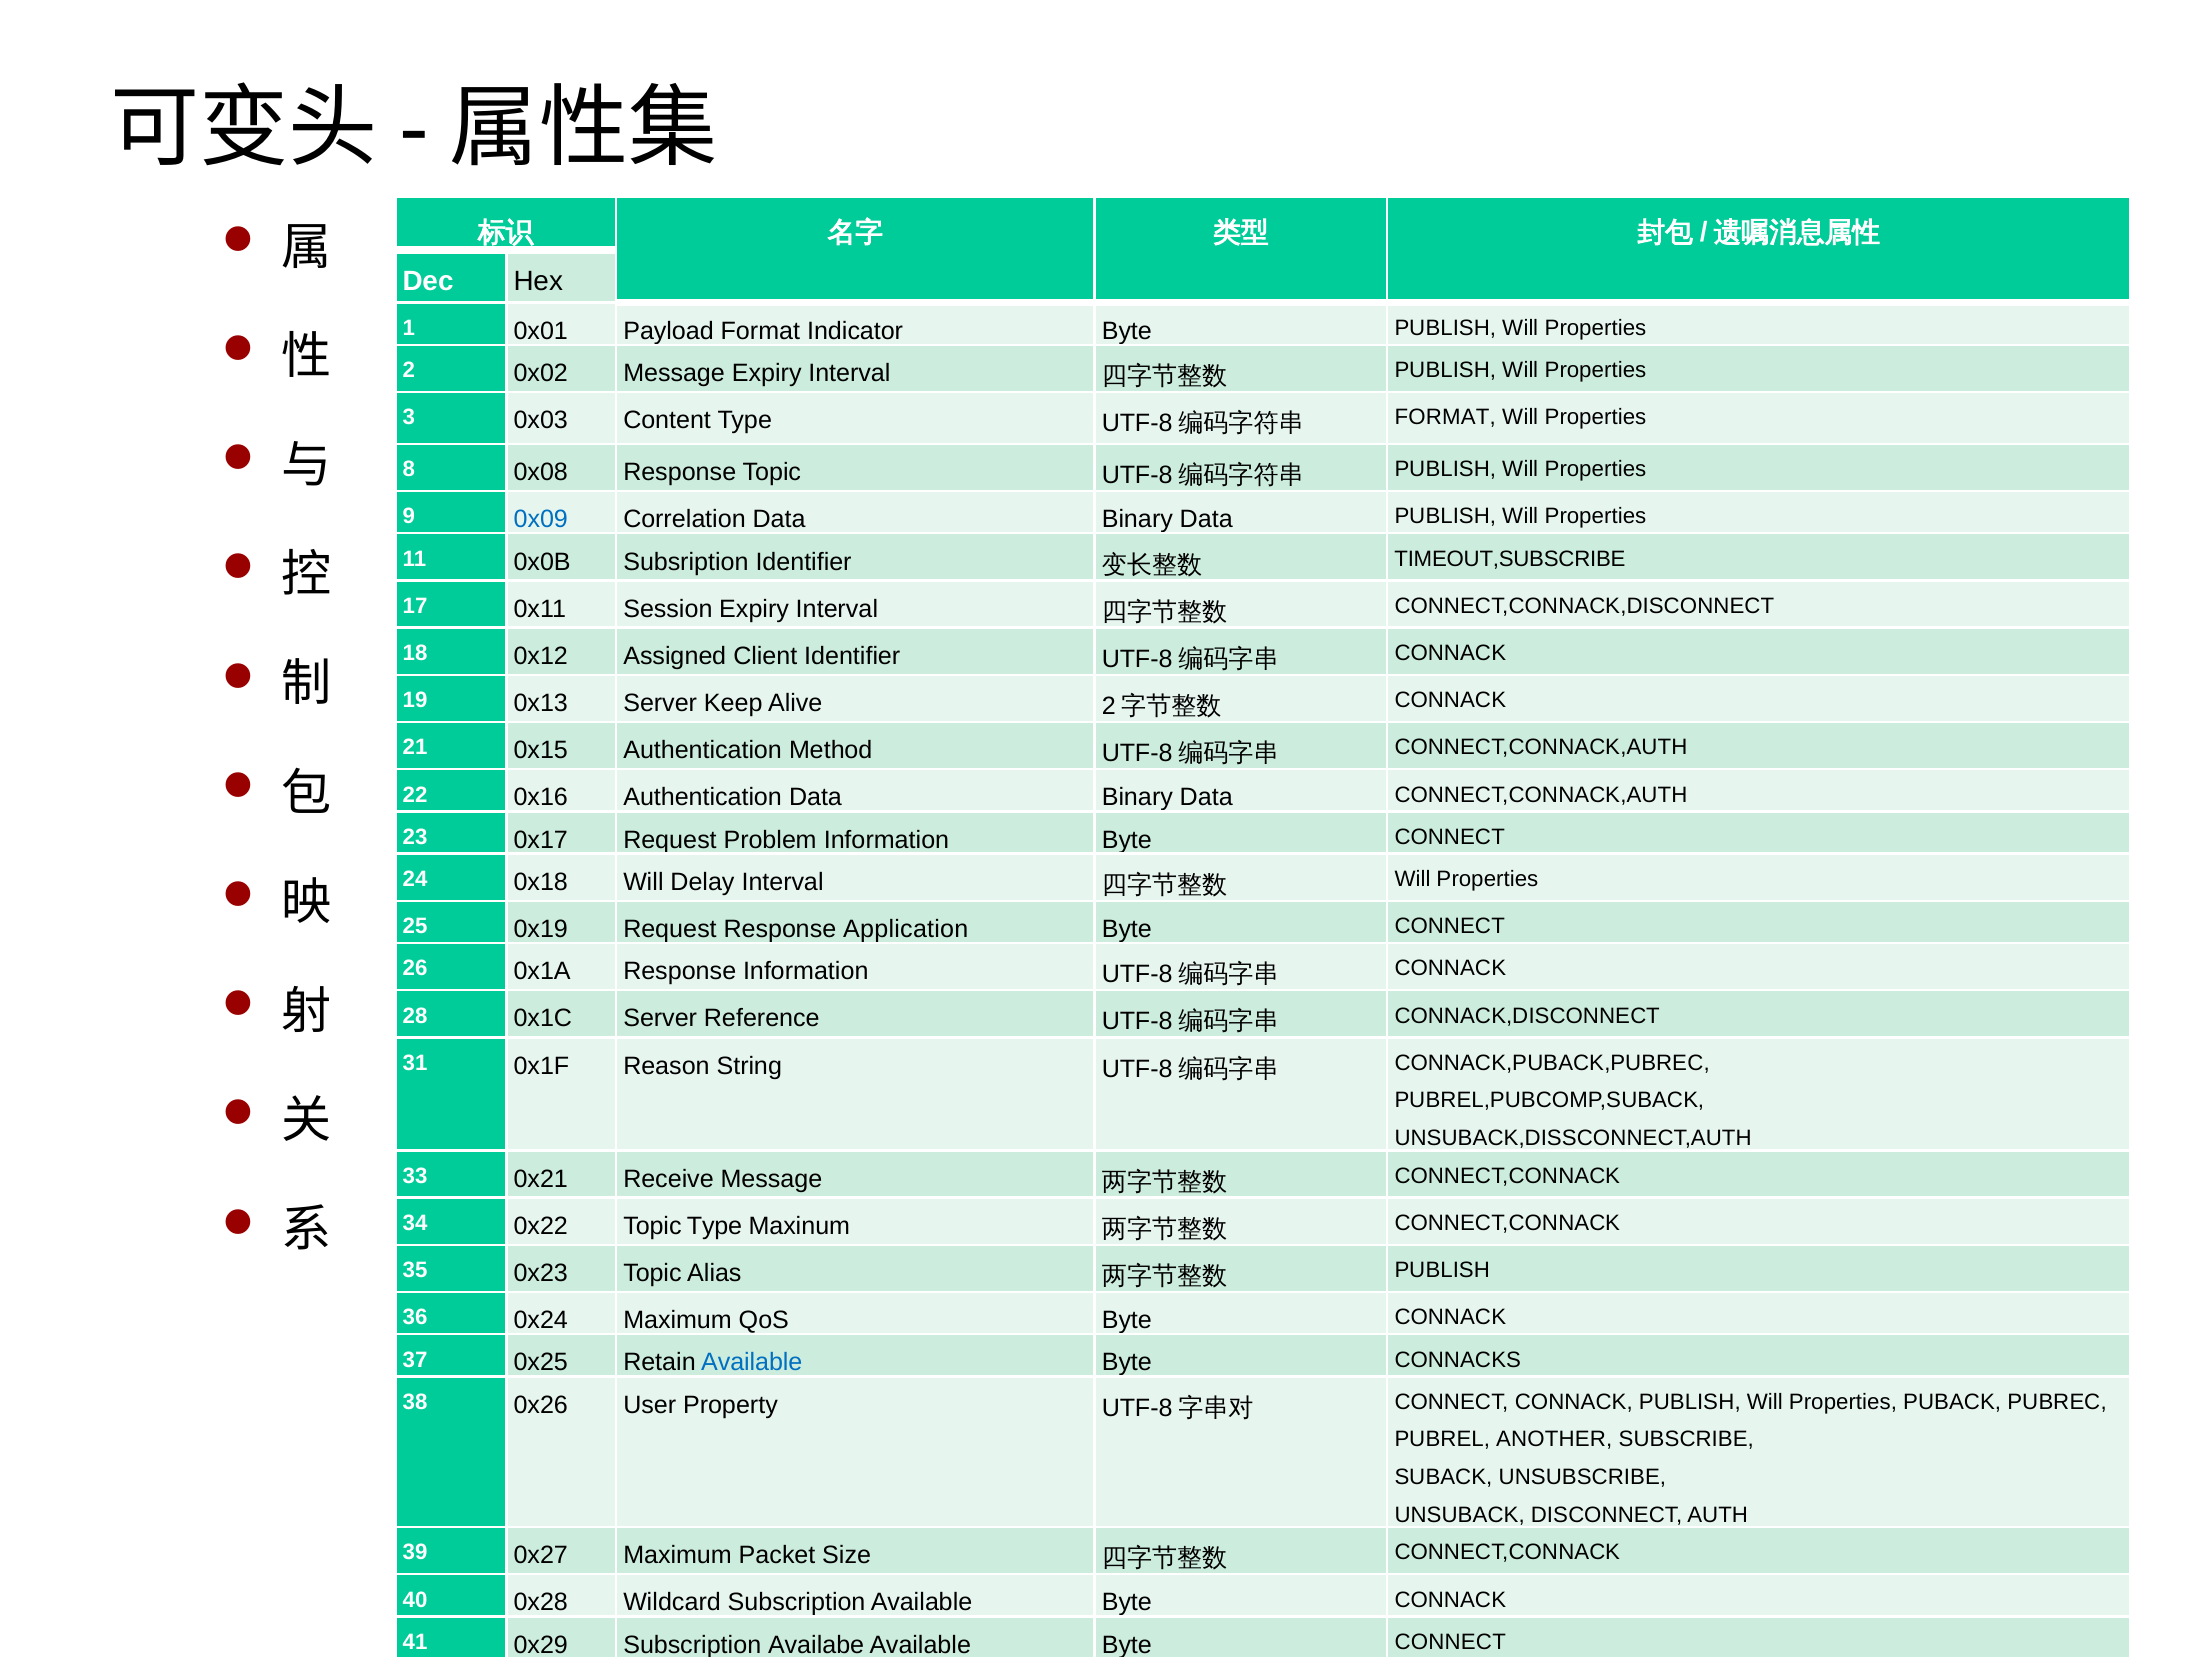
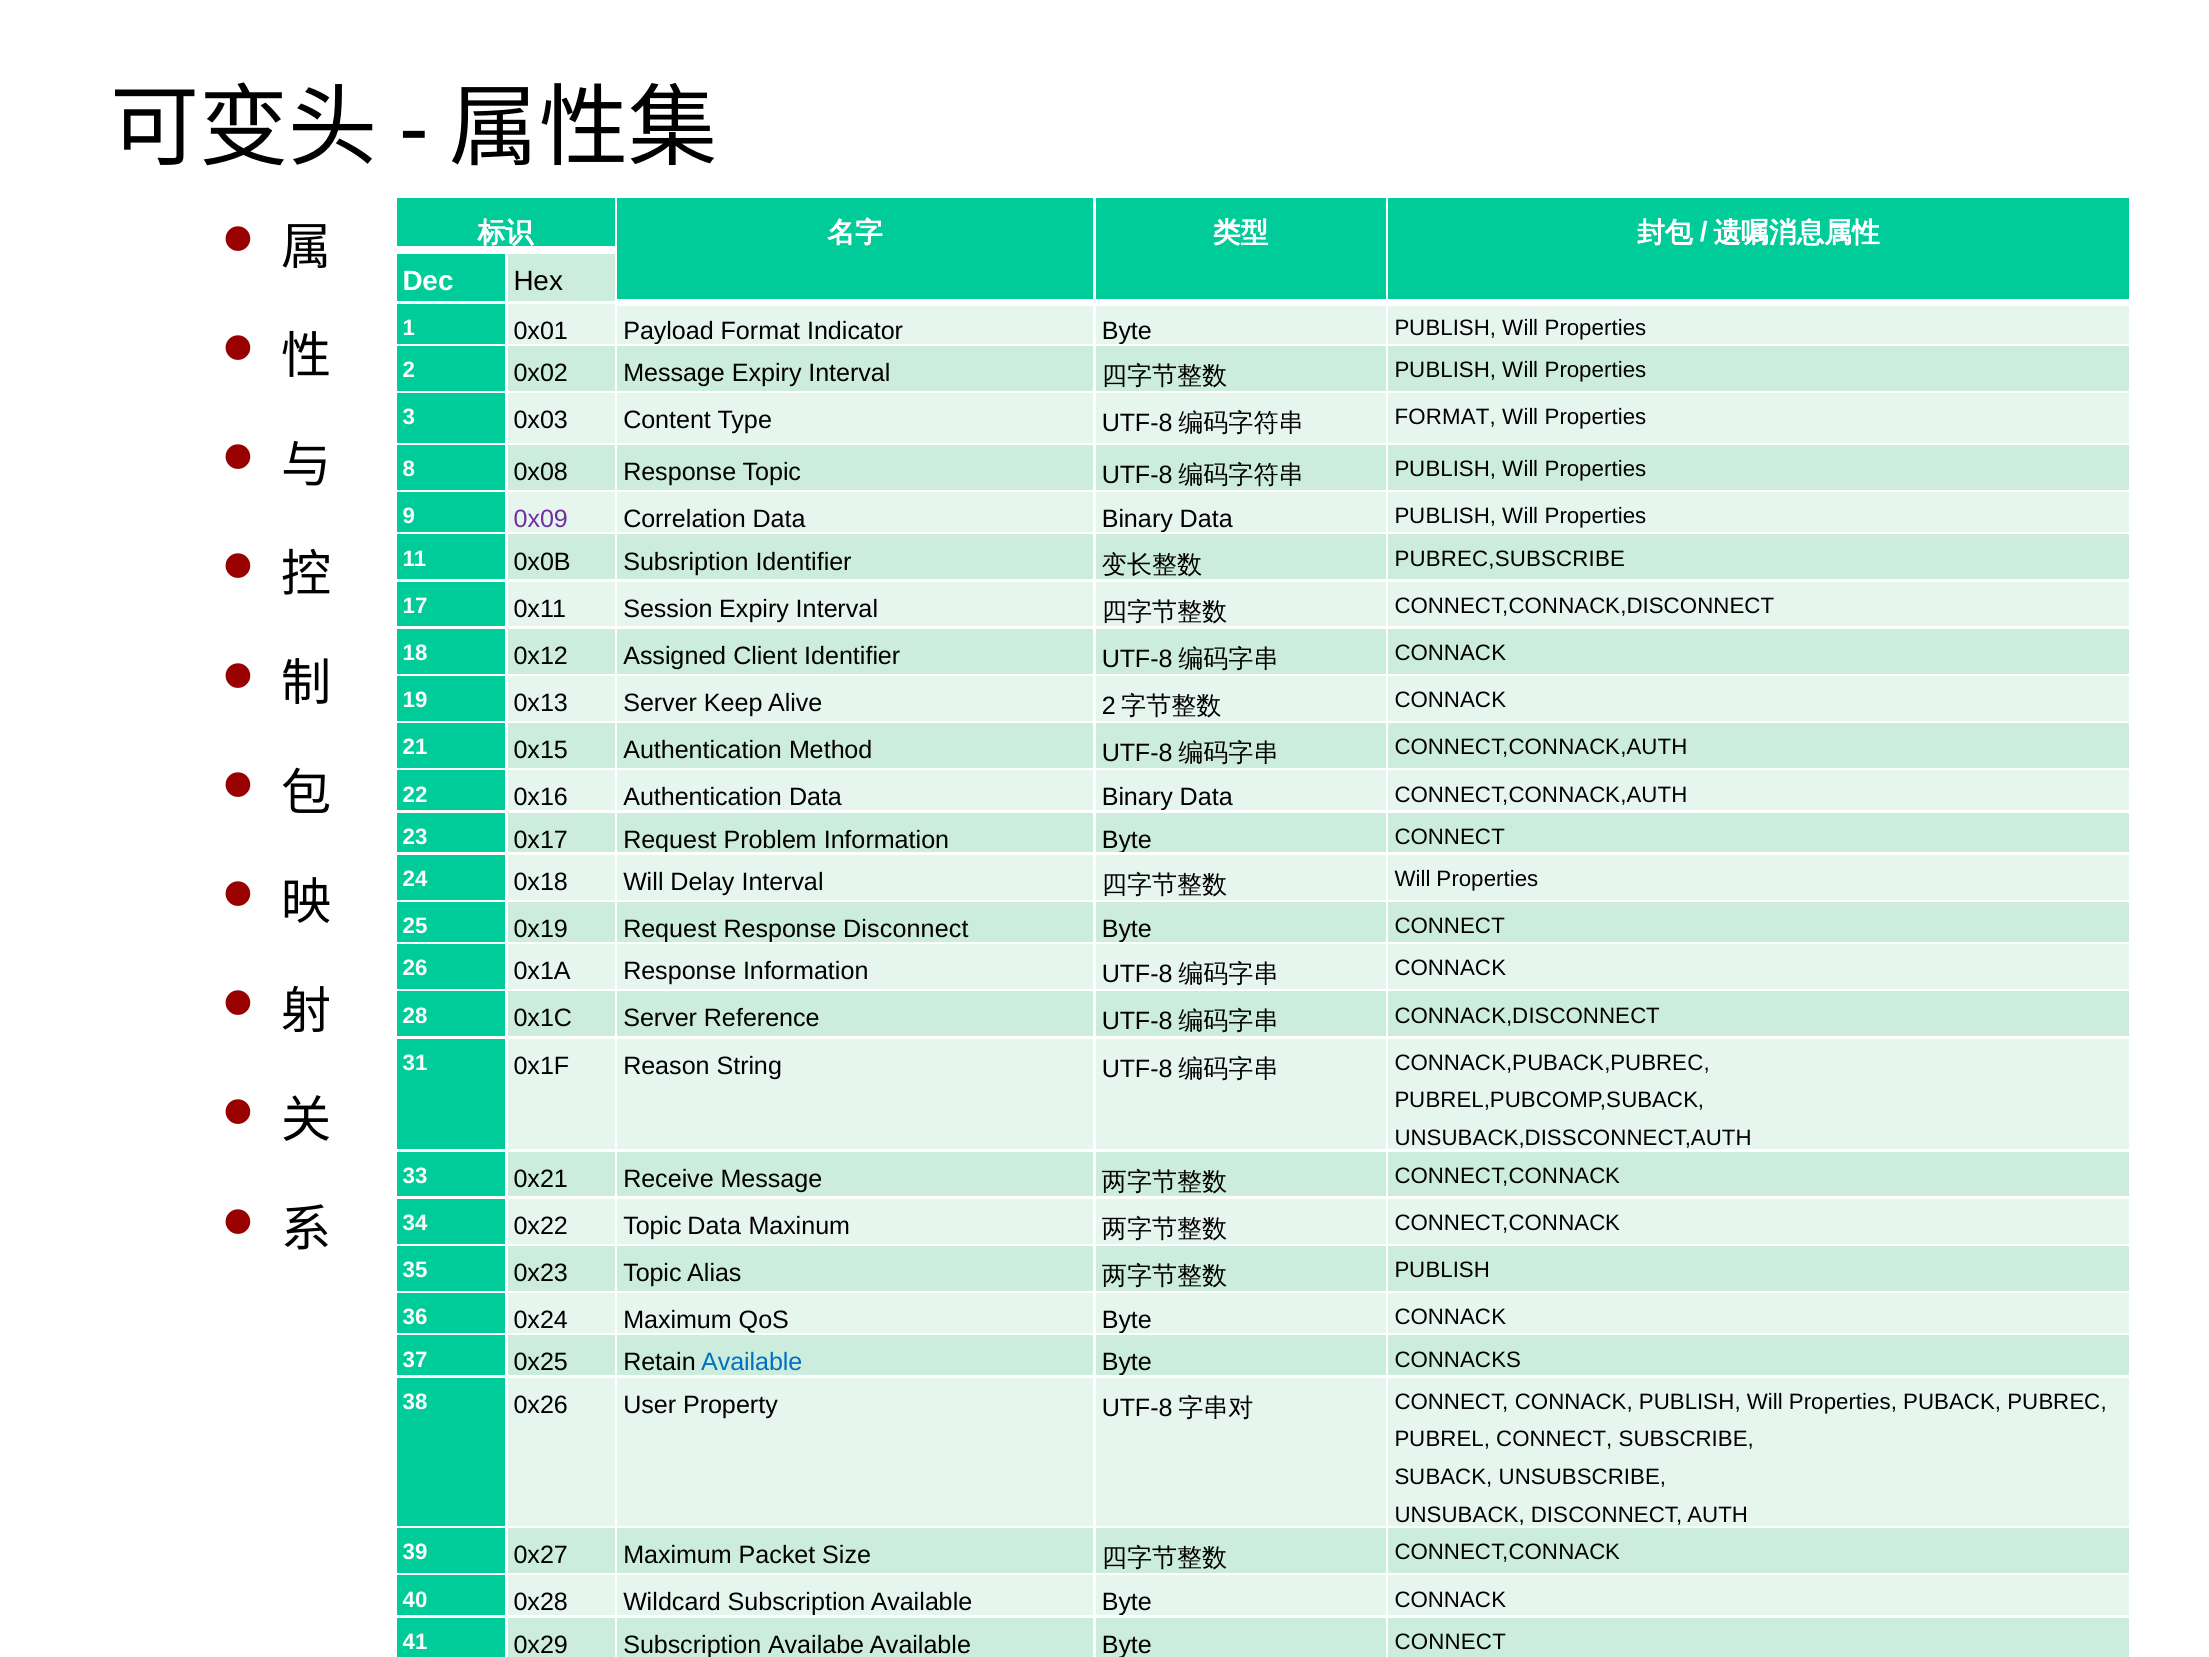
0x09 colour: blue -> purple (541, 519)
TIMEOUT,SUBSCRIBE: TIMEOUT,SUBSCRIBE -> PUBREC,SUBSCRIBE (1510, 559)
Response Application: Application -> Disconnect (906, 929)
Topic Type: Type -> Data (714, 1226)
PUBREL ANOTHER: ANOTHER -> CONNECT (1554, 1439)
